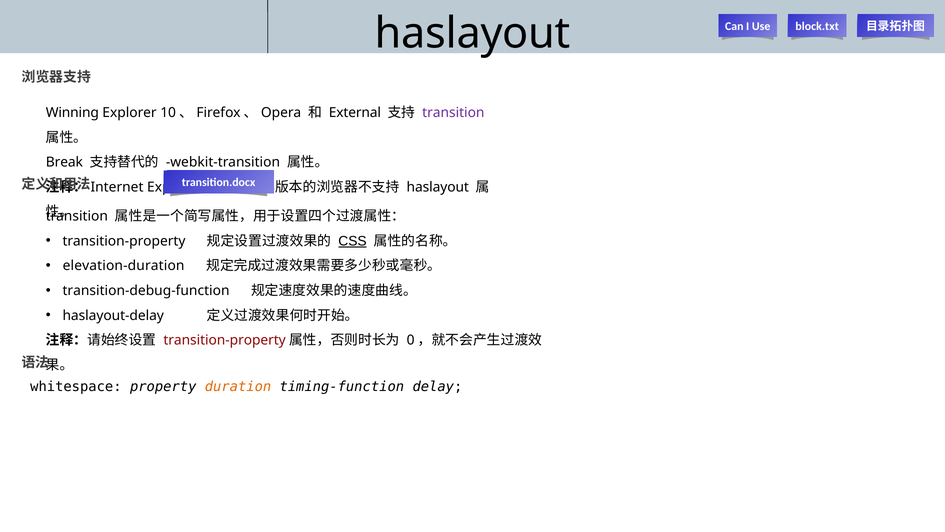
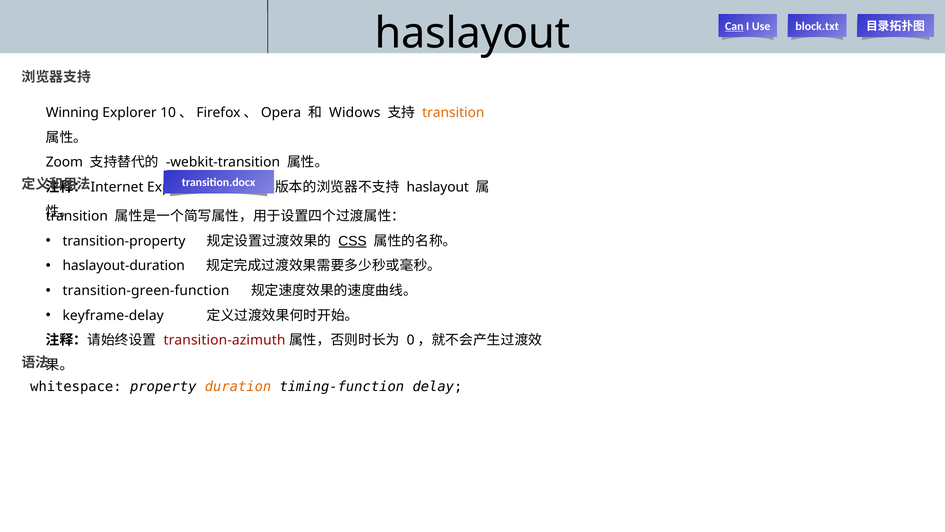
Can underline: none -> present (734, 26)
External: External -> Widows (355, 113)
transition colour: purple -> orange (453, 113)
Break: Break -> Zoom (64, 162)
elevation-duration: elevation-duration -> haslayout-duration (124, 266)
transition-debug-function: transition-debug-function -> transition-green-function (146, 290)
haslayout-delay: haslayout-delay -> keyframe-delay (113, 315)
transition-property: transition-property -> transition-azimuth (224, 340)
